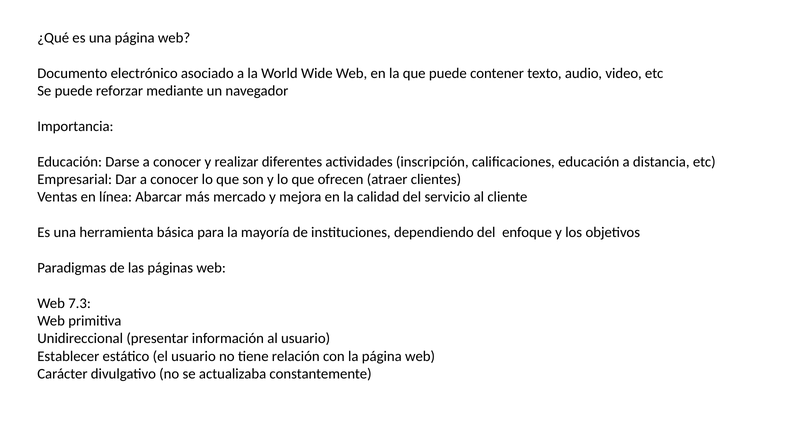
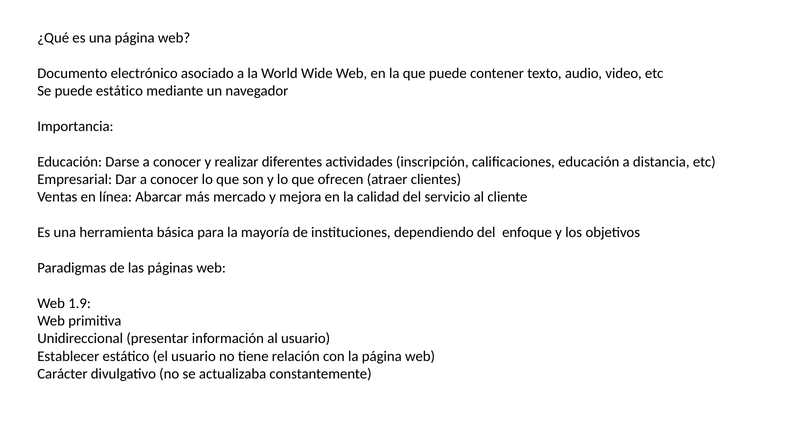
puede reforzar: reforzar -> estático (119, 91)
7.3: 7.3 -> 1.9 (80, 304)
